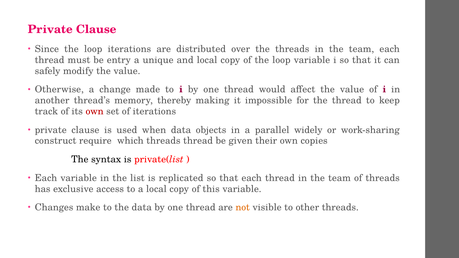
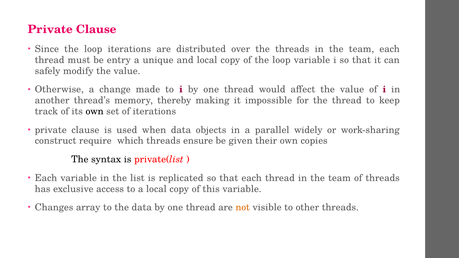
own colour: red -> black (95, 111)
threads thread: thread -> ensure (198, 141)
make: make -> array (88, 208)
